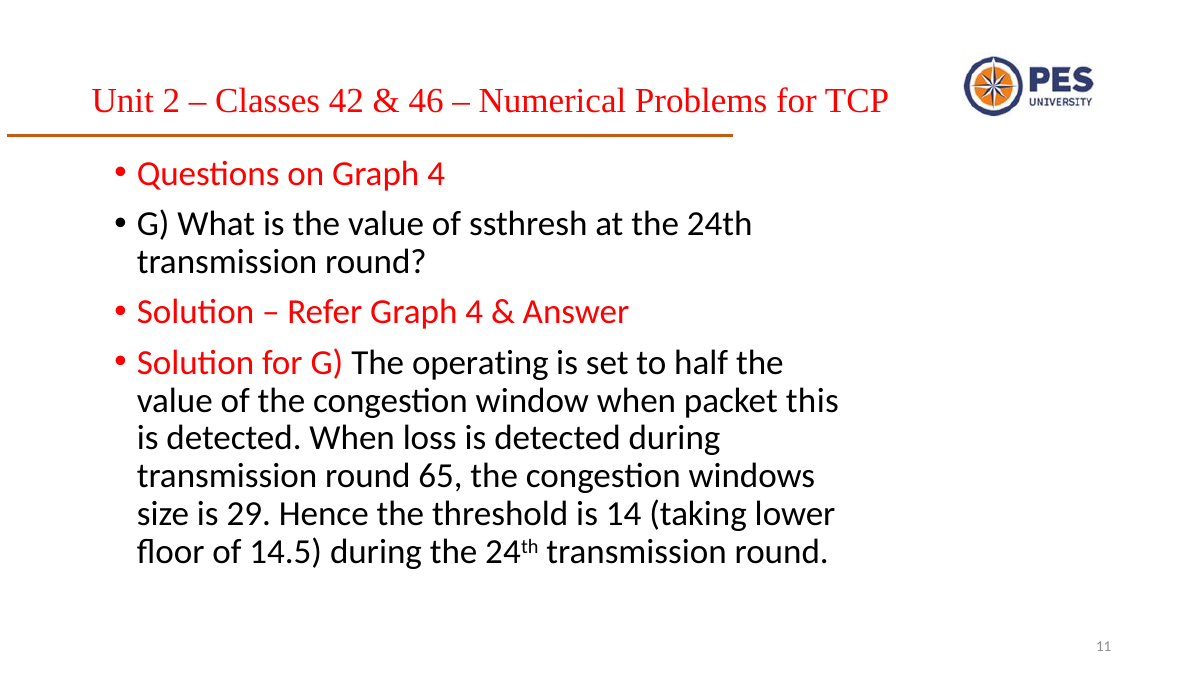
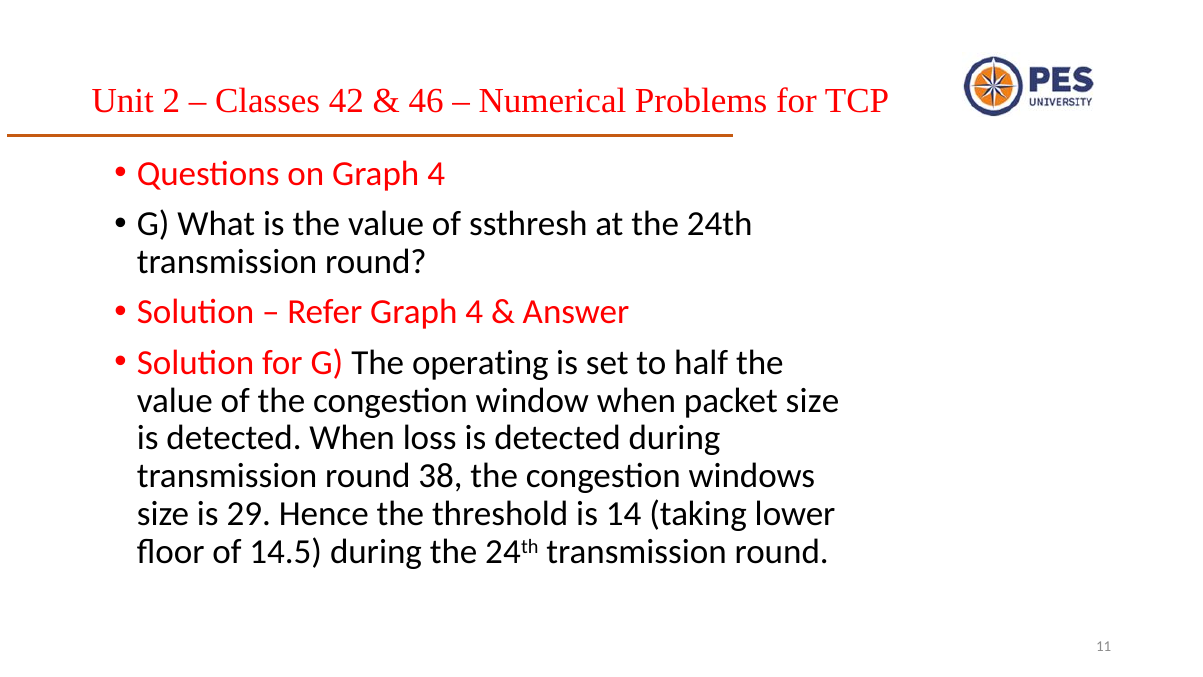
packet this: this -> size (812, 400)
65: 65 -> 38 (440, 476)
